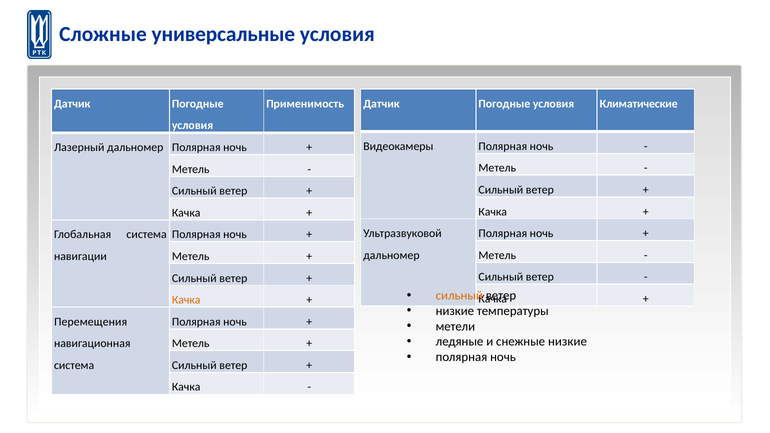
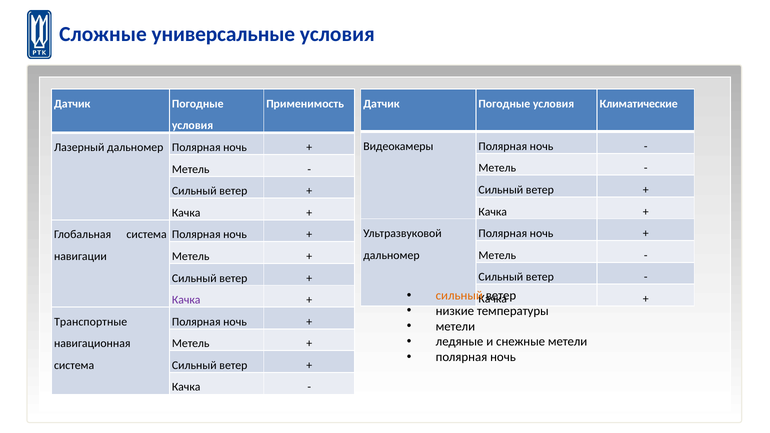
Качка colour: orange -> purple (186, 300)
Перемещения: Перемещения -> Транспортные (91, 322)
снежные низкие: низкие -> метели (568, 342)
